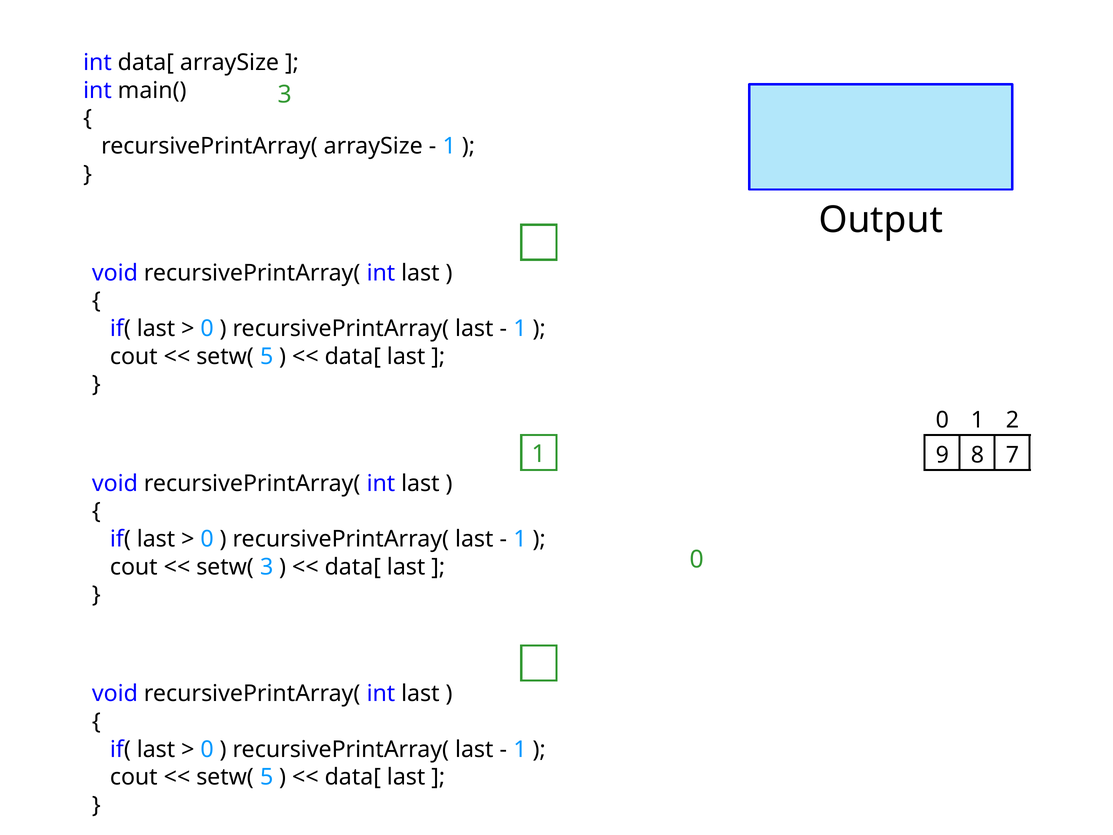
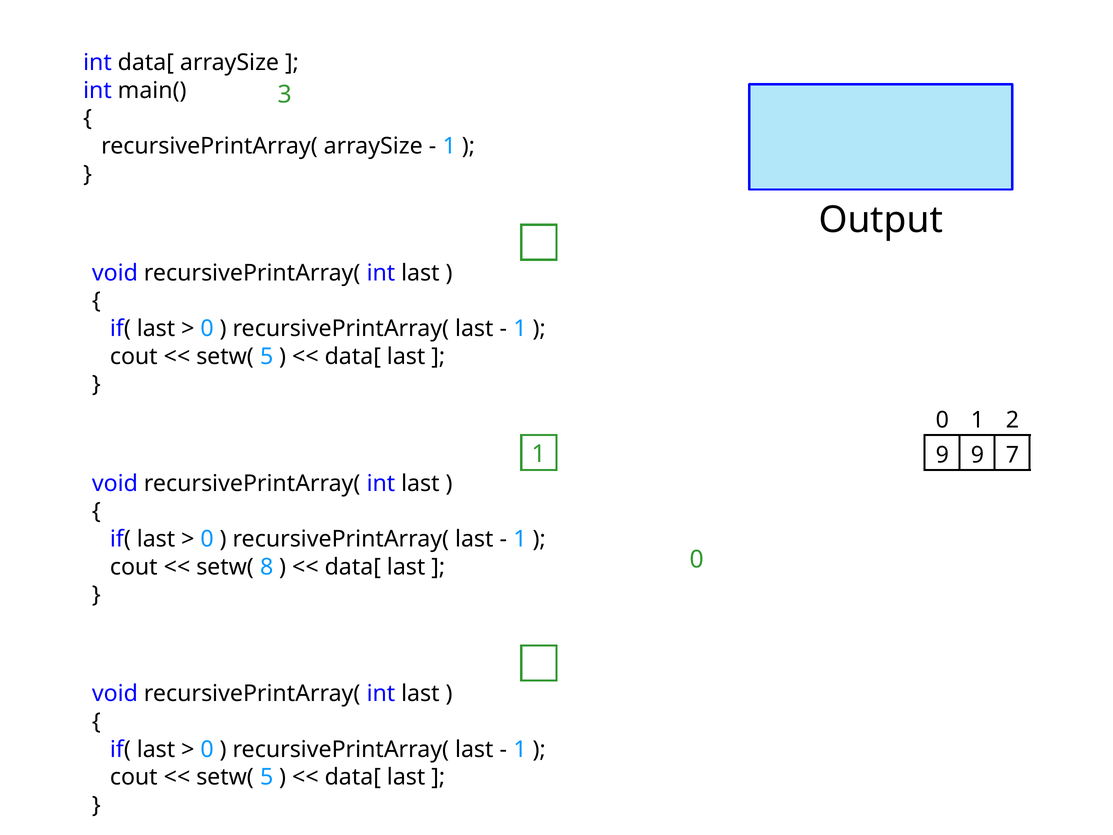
9 8: 8 -> 9 (977, 455)
setw( 3: 3 -> 8 (267, 567)
